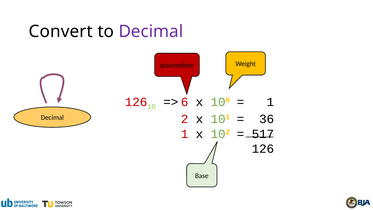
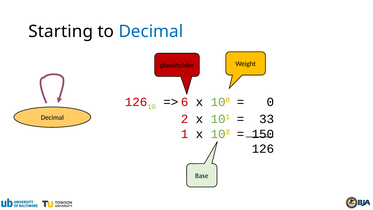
Convert: Convert -> Starting (61, 31)
Decimal colour: purple -> blue (151, 31)
1: 1 -> 0 (270, 102)
36: 36 -> 33 (267, 119)
517: 517 -> 150 (263, 134)
